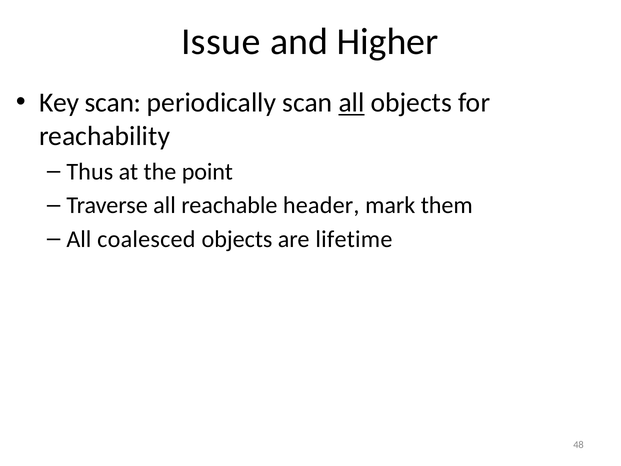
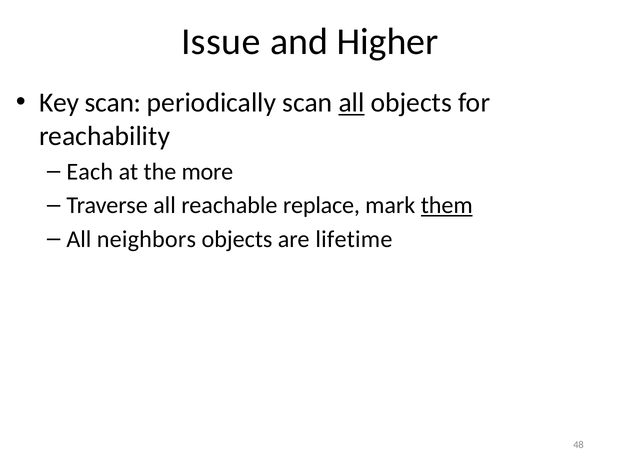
Thus: Thus -> Each (90, 171)
point: point -> more (207, 171)
header: header -> replace (321, 205)
them underline: none -> present (447, 205)
coalesced: coalesced -> neighbors (146, 239)
